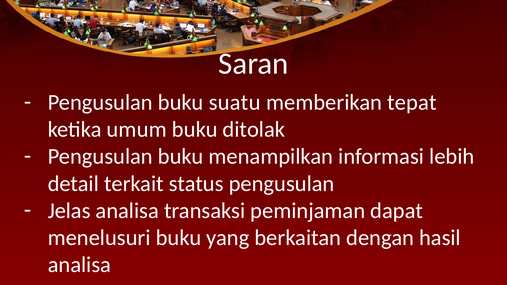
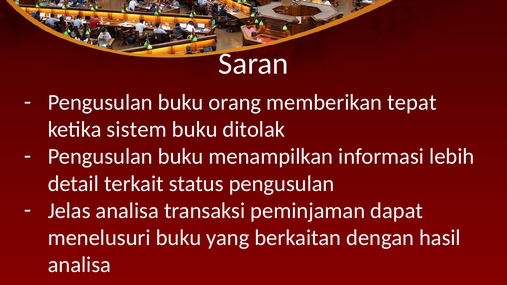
suatu: suatu -> orang (235, 103)
umum: umum -> sistem (137, 130)
